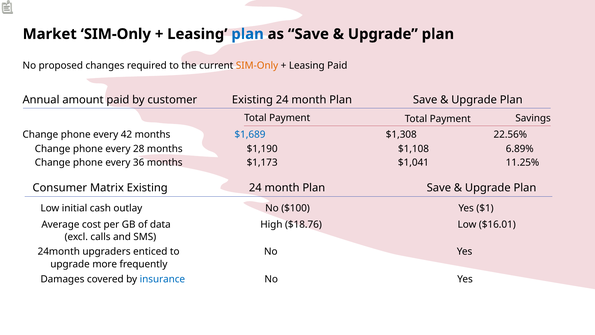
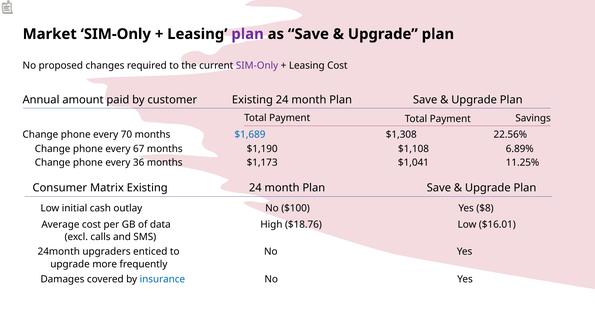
plan colour: blue -> purple (248, 34)
SIM-Only colour: orange -> purple (257, 66)
Leasing Paid: Paid -> Cost (337, 66)
42: 42 -> 70 (126, 134)
28: 28 -> 67 (139, 149)
$1: $1 -> $8 (485, 208)
